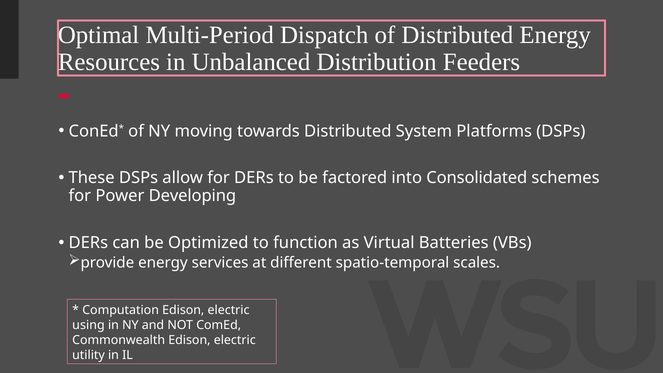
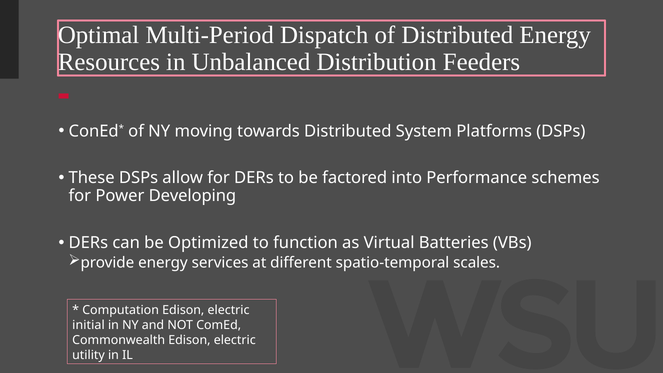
Consolidated: Consolidated -> Performance (477, 178)
using: using -> initial (88, 325)
